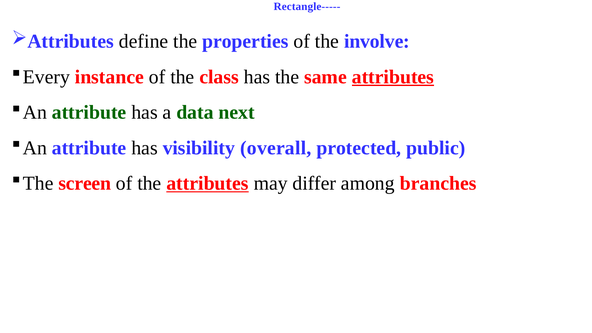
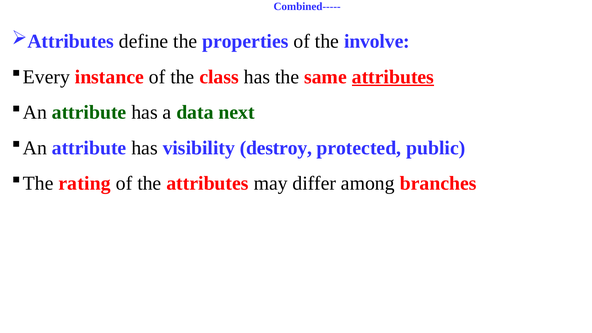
Rectangle-----: Rectangle----- -> Combined----- (307, 7)
overall: overall -> destroy (276, 148)
screen: screen -> rating (85, 183)
attributes underline: present -> none (208, 183)
